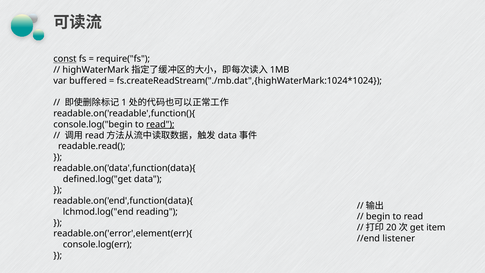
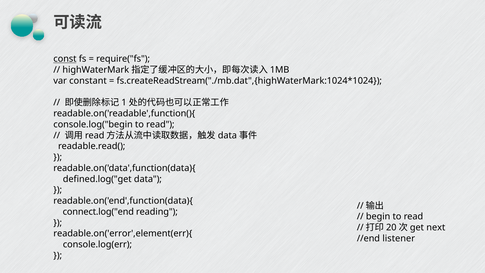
buffered: buffered -> constant (88, 81)
read underline: present -> none (160, 124)
lchmod.log("end: lchmod.log("end -> connect.log("end (98, 212)
item: item -> next (436, 227)
